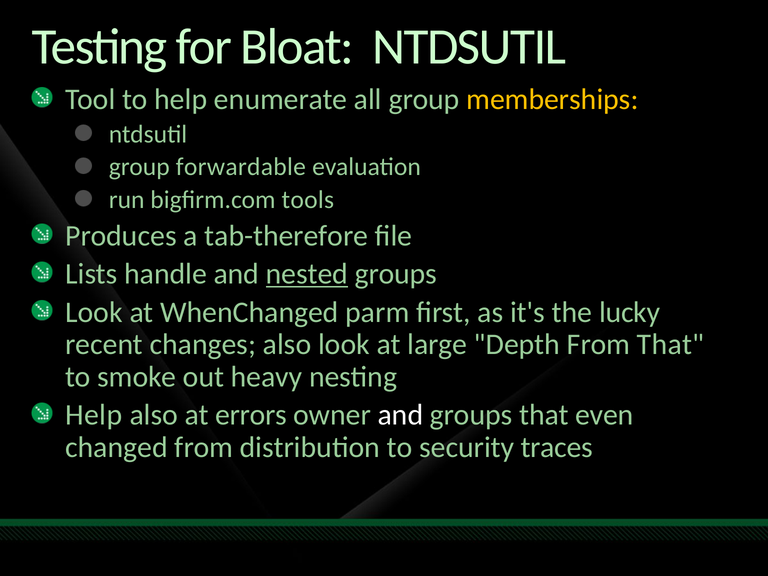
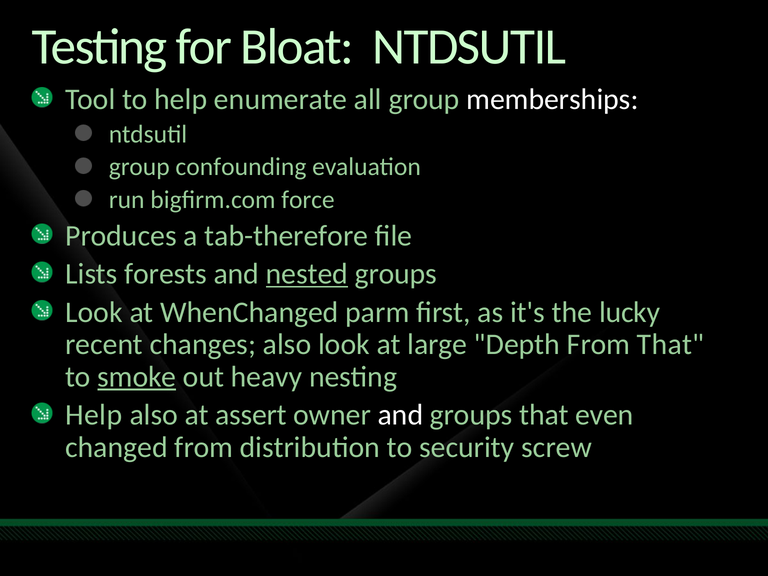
memberships colour: yellow -> white (552, 99)
forwardable: forwardable -> confounding (241, 167)
tools: tools -> force (308, 200)
handle: handle -> forests (166, 274)
smoke underline: none -> present (137, 377)
errors: errors -> assert (251, 415)
traces: traces -> screw (557, 447)
